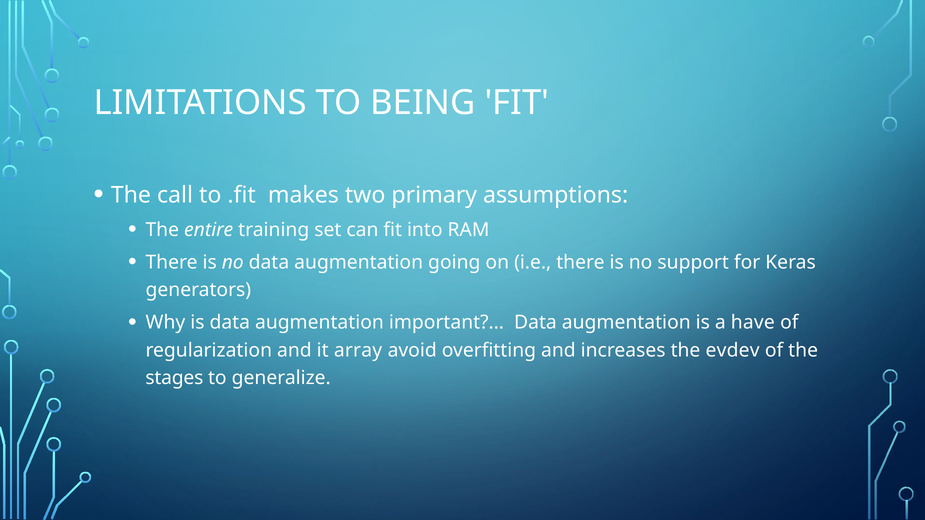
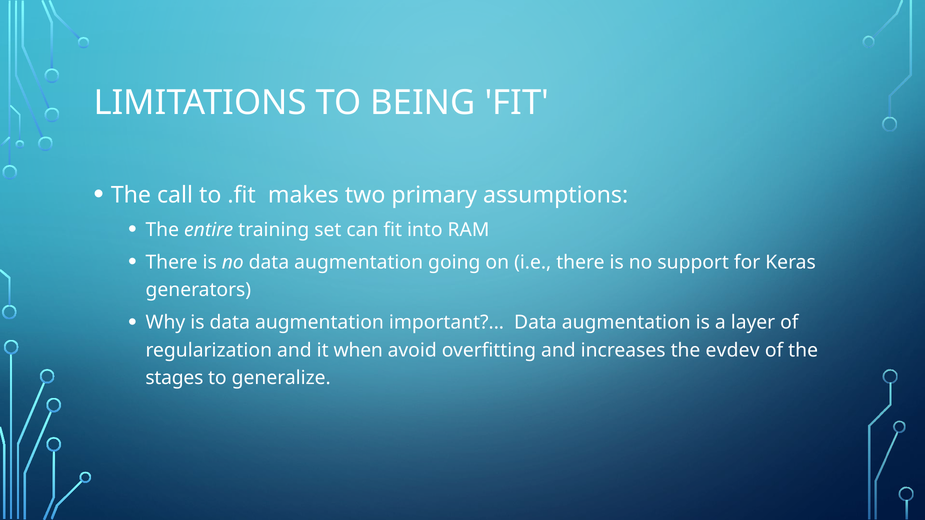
have: have -> layer (753, 323)
array: array -> when (358, 351)
